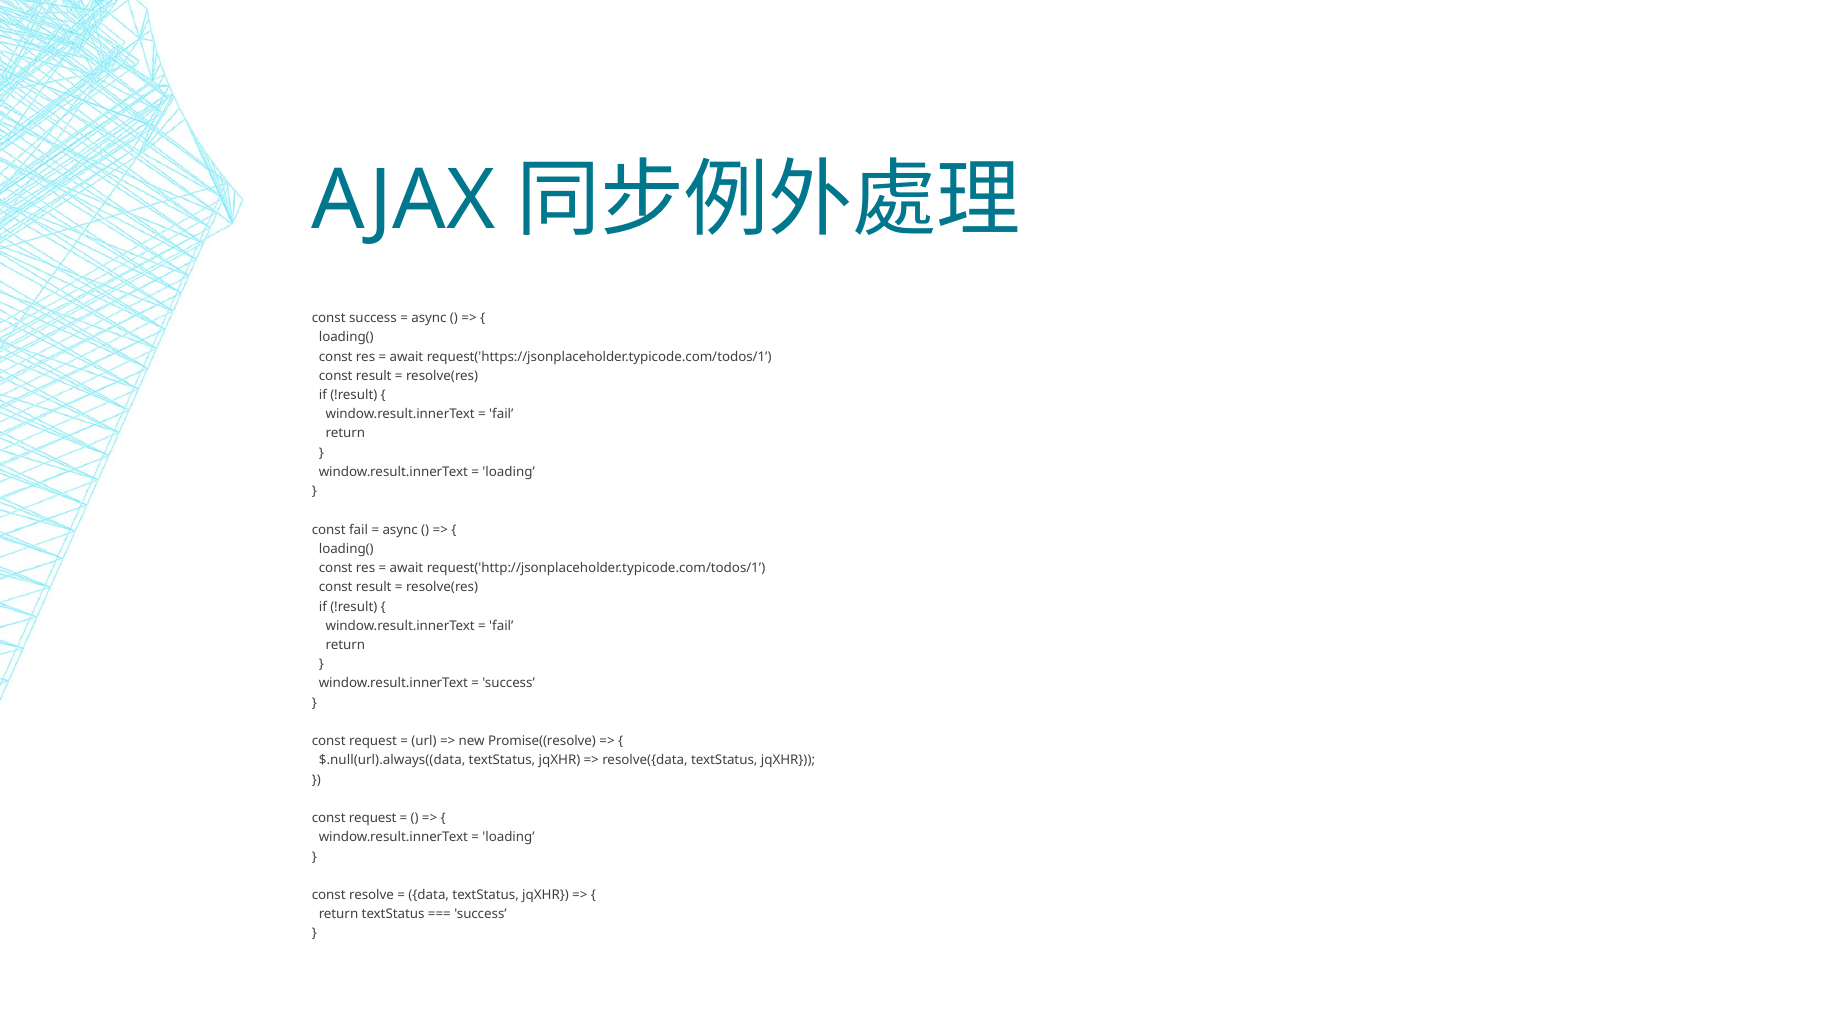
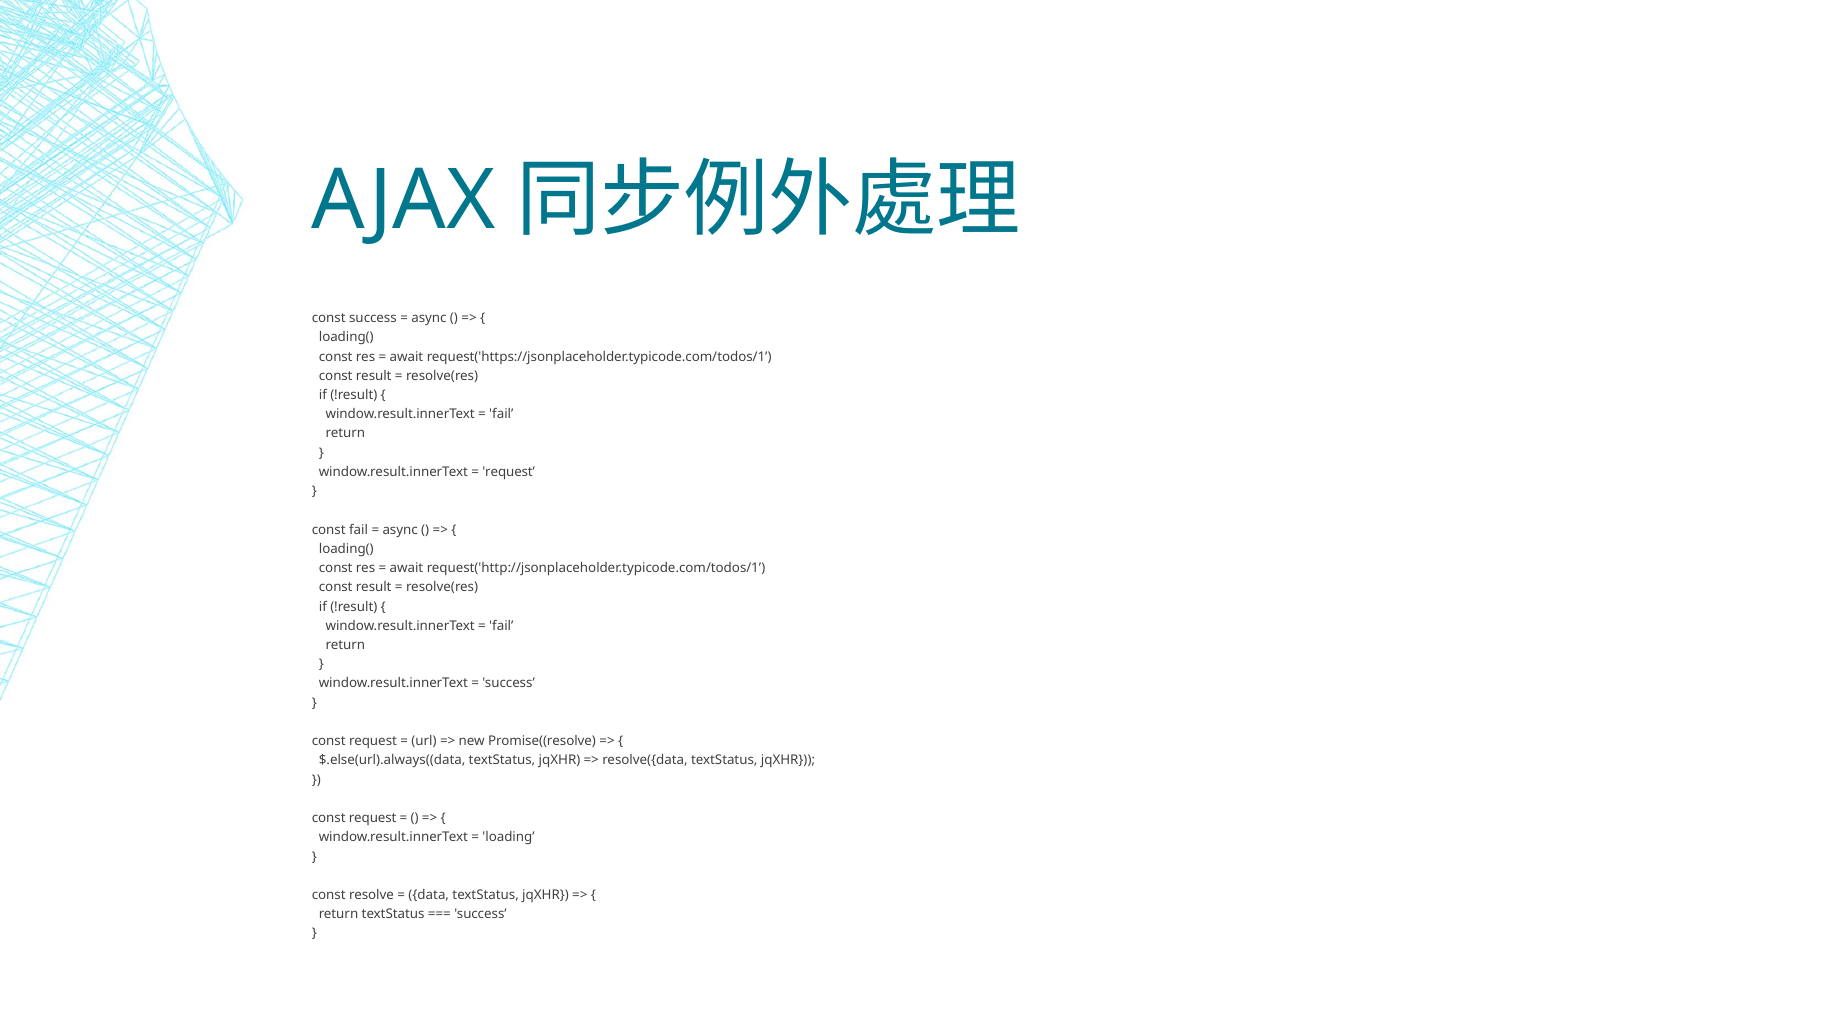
loading: loading -> request (509, 472)
$.null(url).always((data: $.null(url).always((data -> $.else(url).always((data (392, 761)
